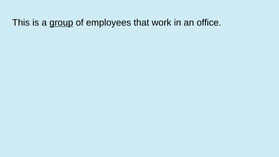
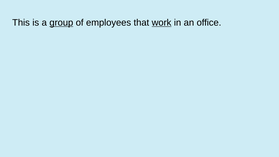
work underline: none -> present (162, 23)
